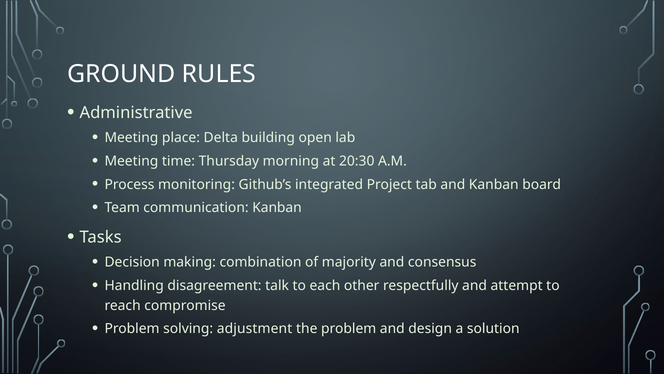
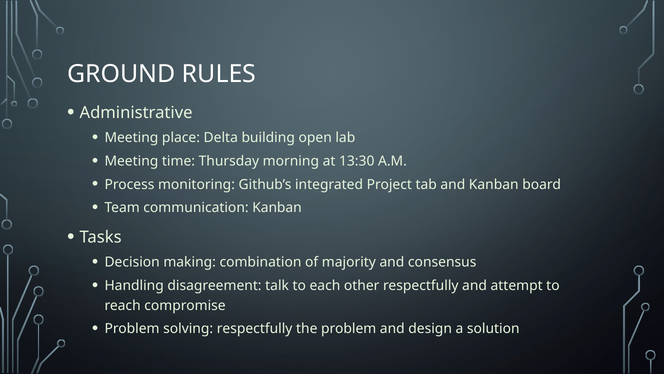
20:30: 20:30 -> 13:30 (357, 161)
solving adjustment: adjustment -> respectfully (255, 328)
